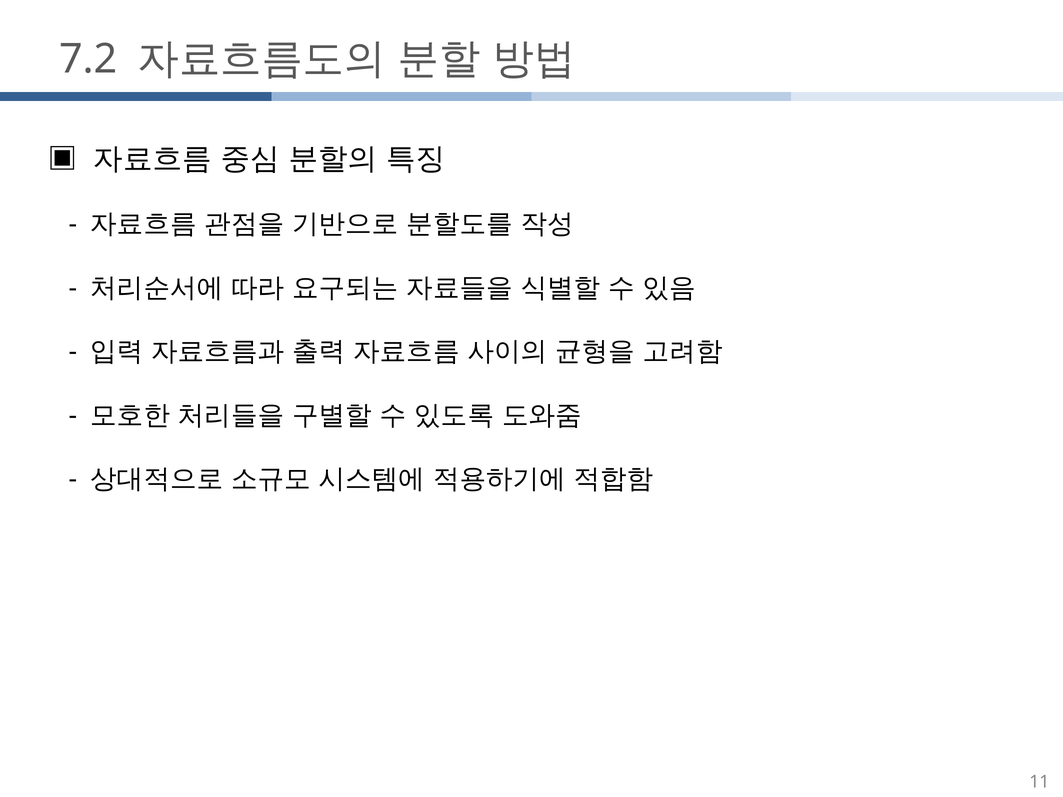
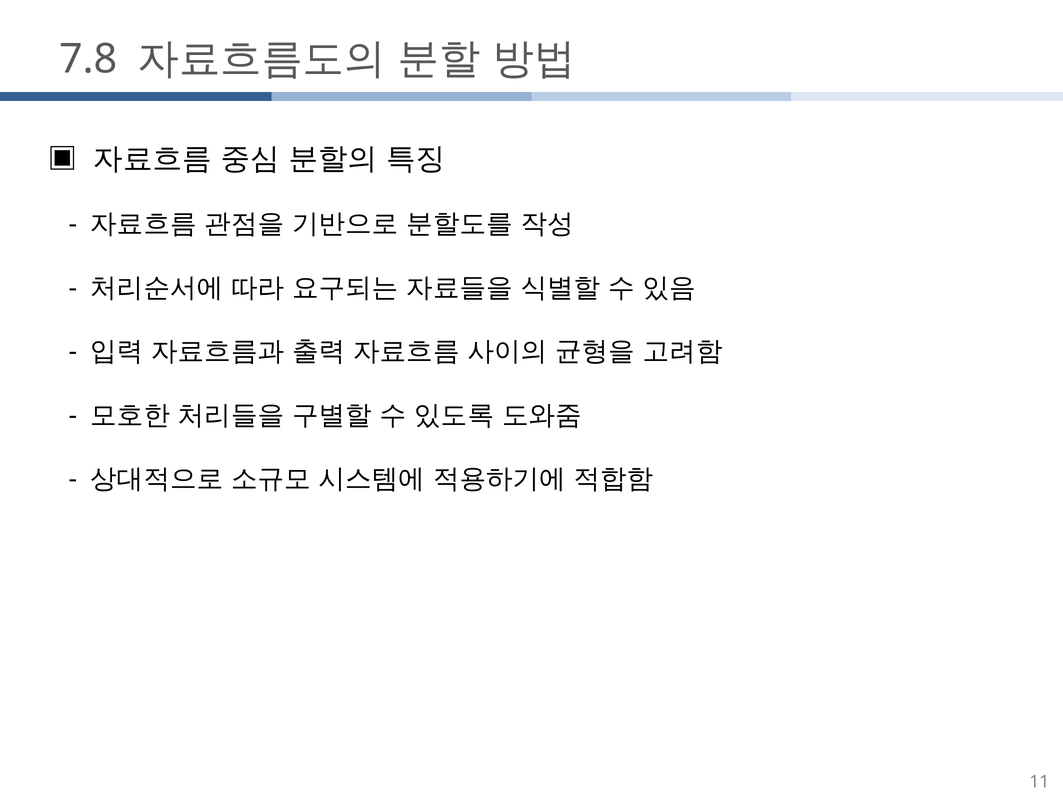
7.2: 7.2 -> 7.8 (88, 59)
